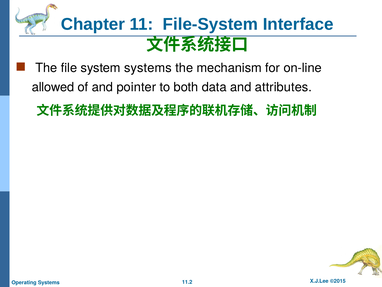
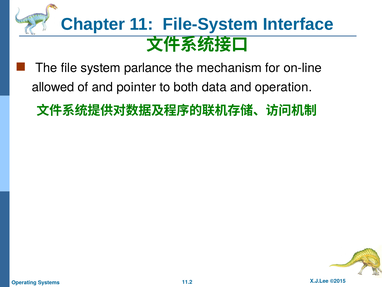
system systems: systems -> parlance (148, 68)
attributes: attributes -> operation (283, 87)
